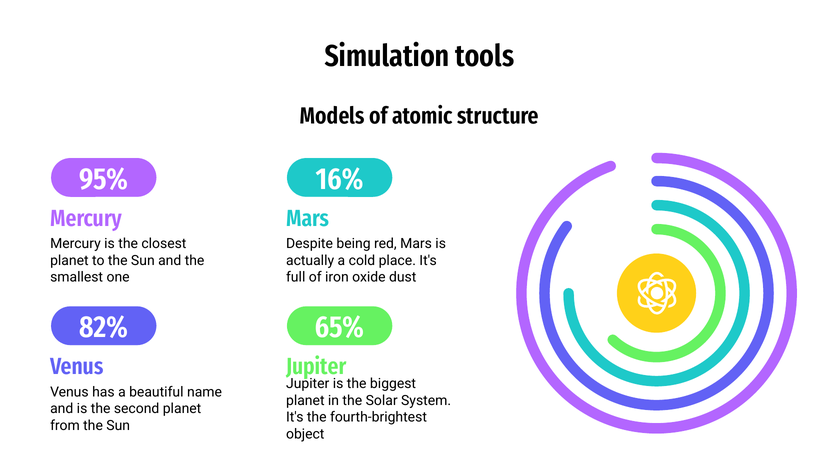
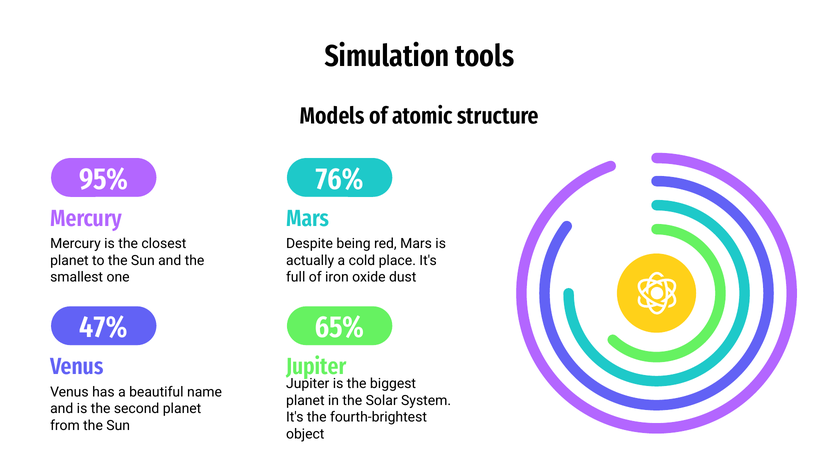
16%: 16% -> 76% (340, 179)
82%: 82% -> 47% (104, 327)
